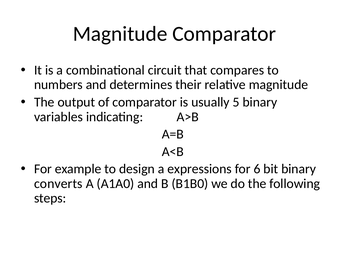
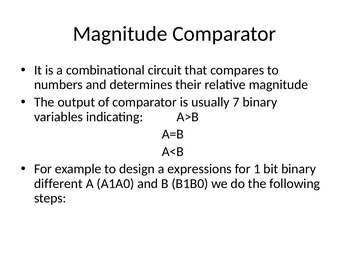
5: 5 -> 7 (236, 102)
6: 6 -> 1 (257, 169)
converts: converts -> different (58, 183)
